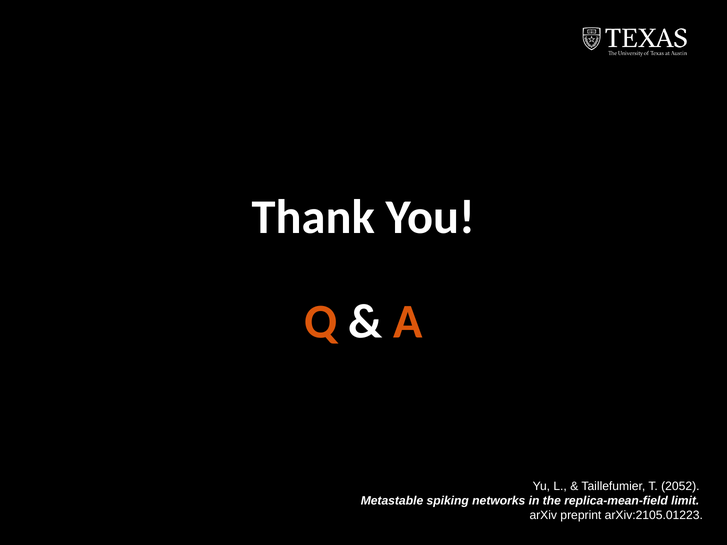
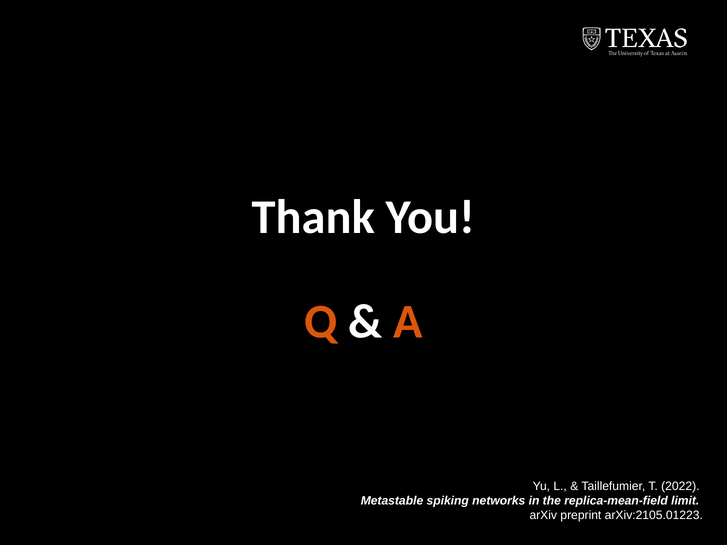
2052: 2052 -> 2022 (680, 487)
